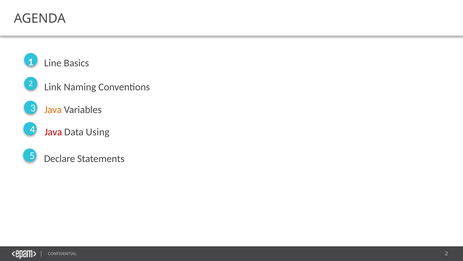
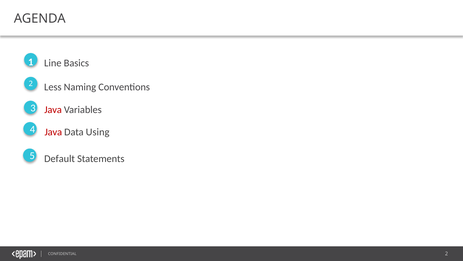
Link: Link -> Less (53, 87)
Java colour: orange -> red (53, 110)
Declare: Declare -> Default (60, 158)
